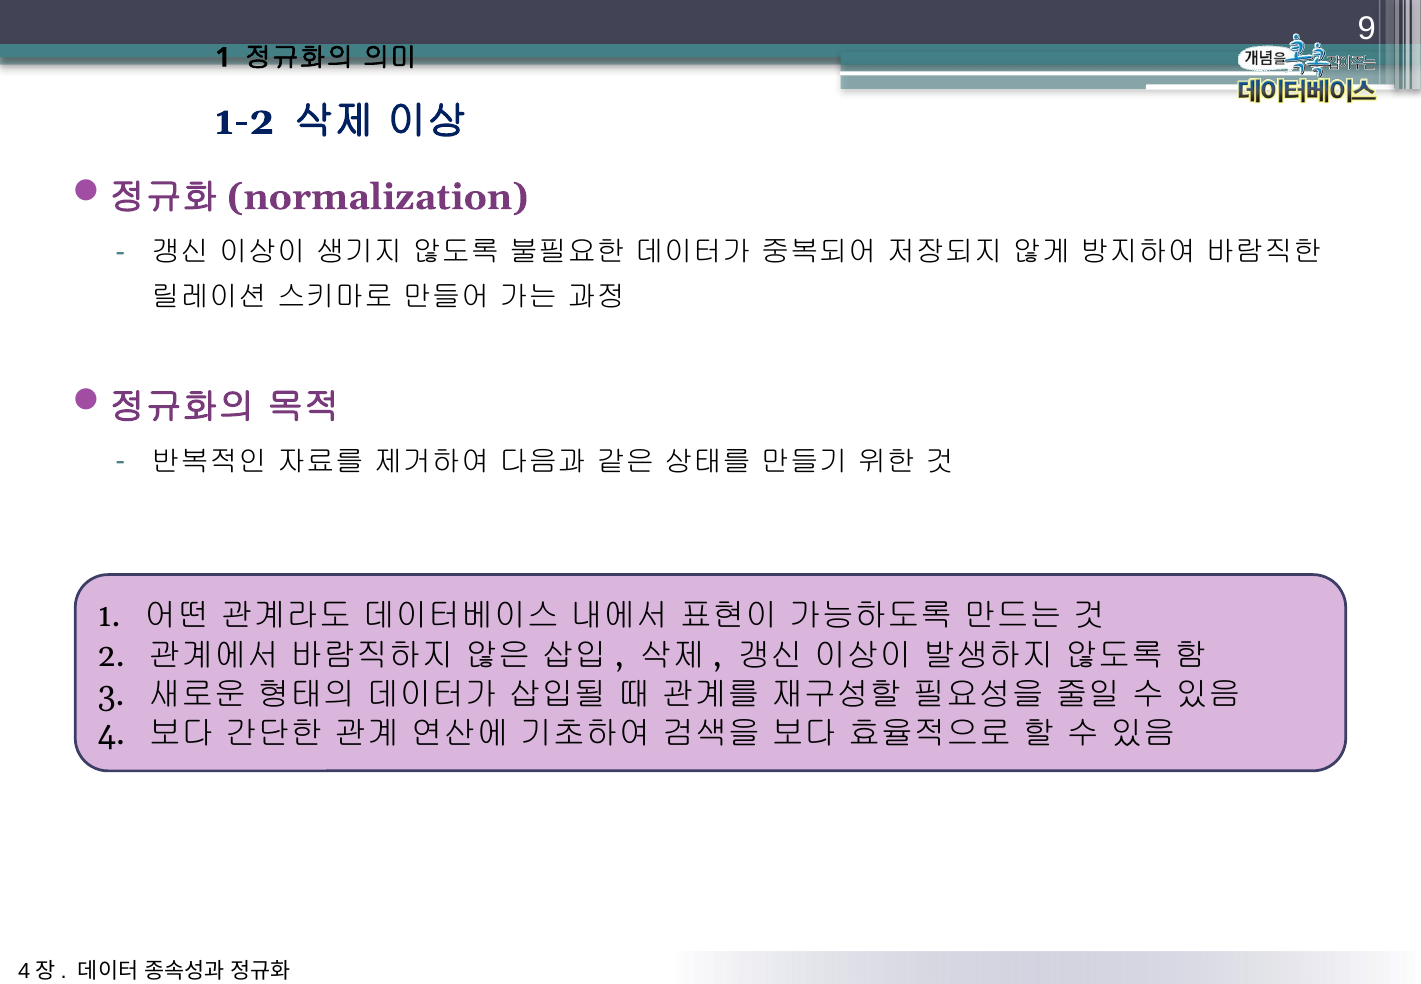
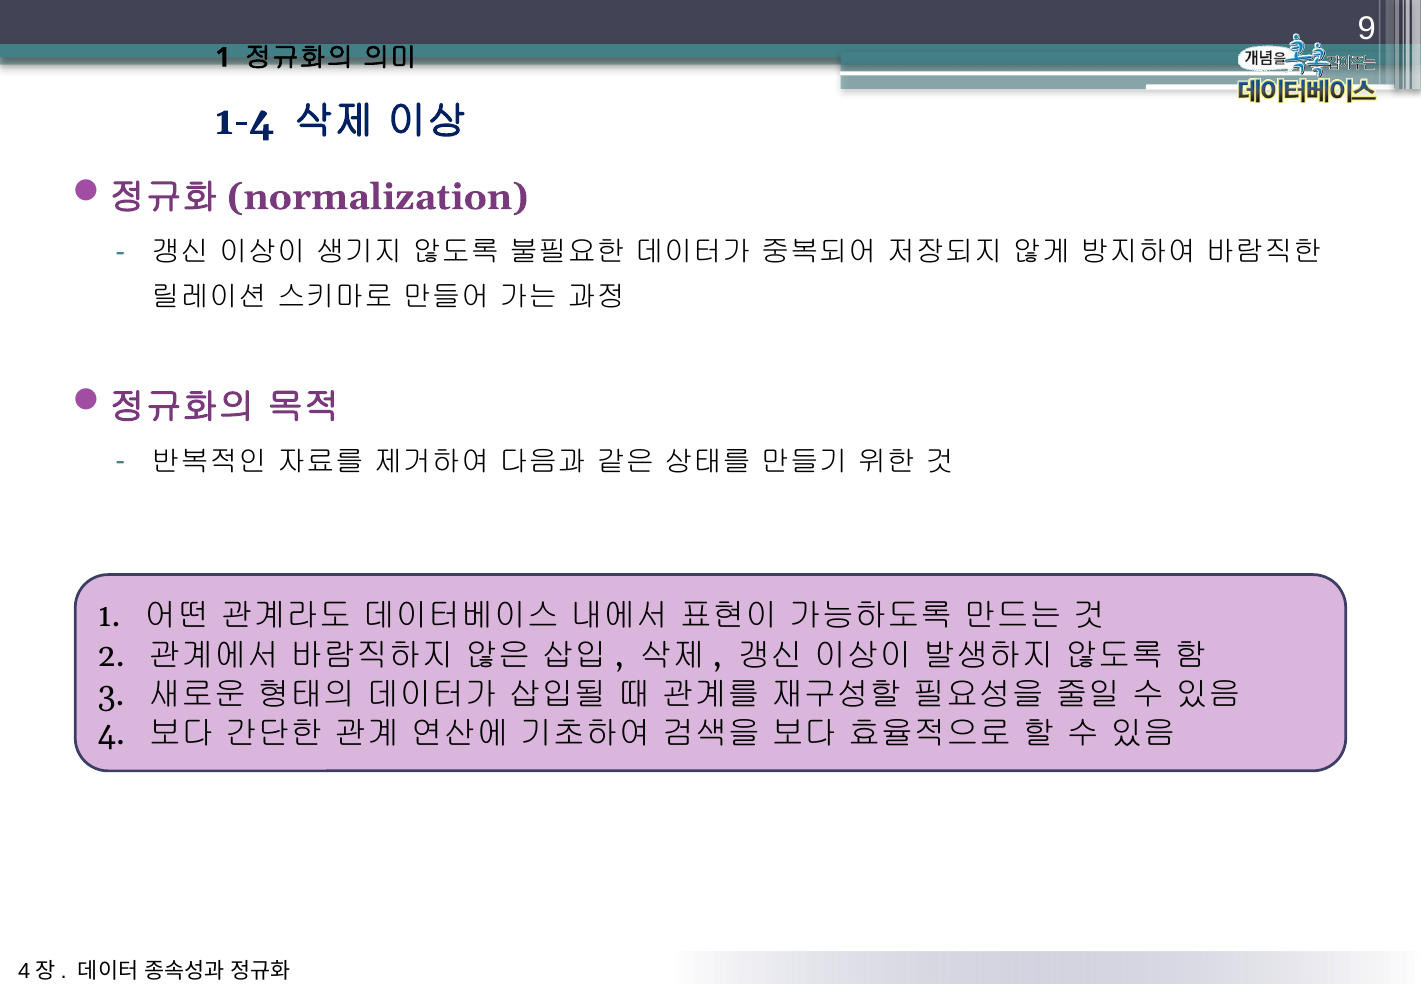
1-2: 1-2 -> 1-4 (245, 121)
